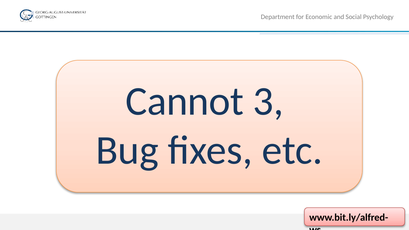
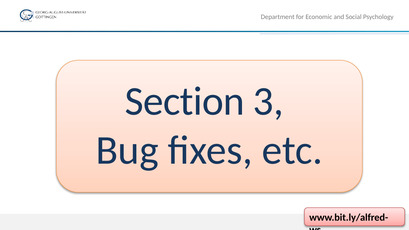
Cannot: Cannot -> Section (185, 101)
